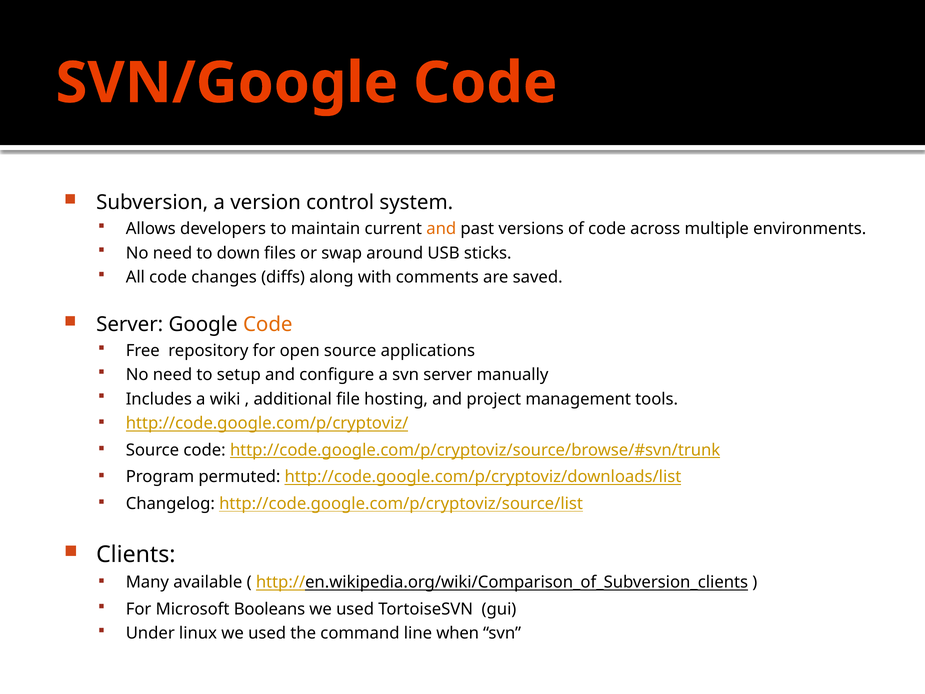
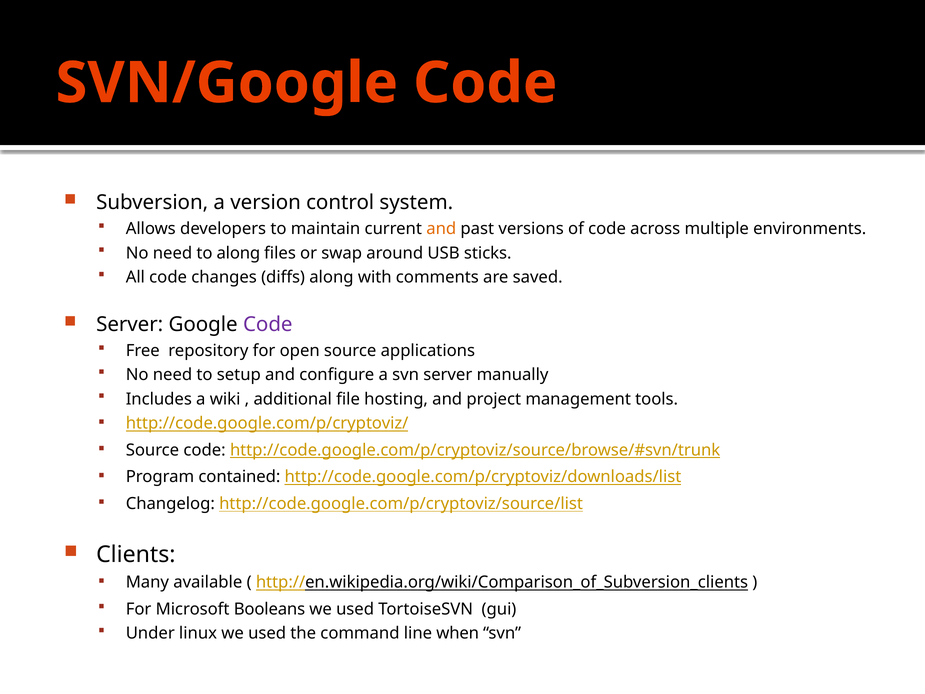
to down: down -> along (238, 253)
Code colour: orange -> purple (268, 324)
permuted: permuted -> contained (239, 477)
